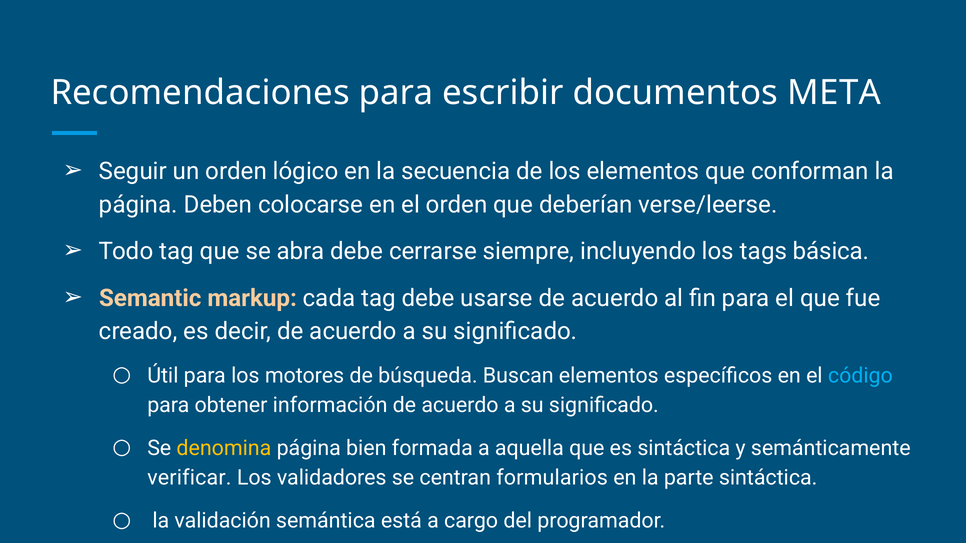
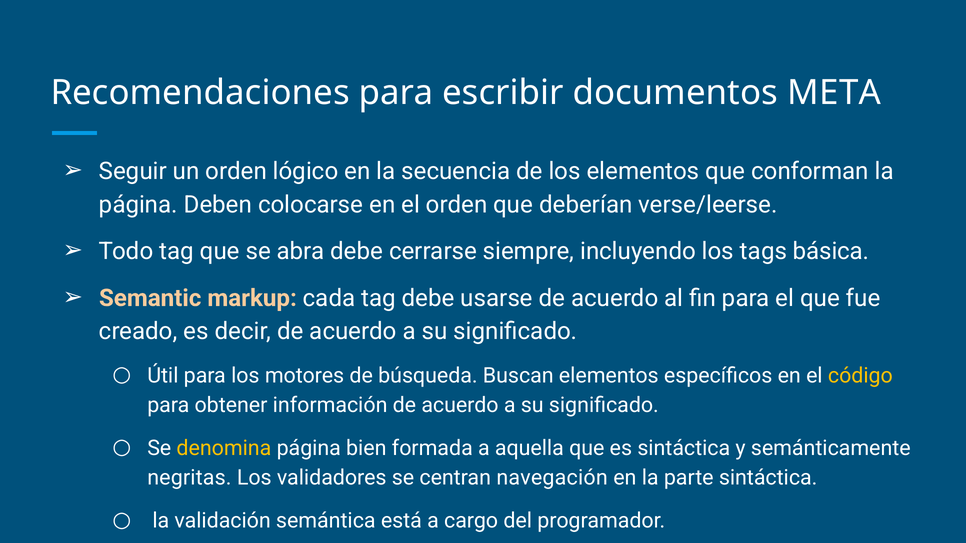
código colour: light blue -> yellow (860, 376)
verificar: verificar -> negritas (189, 478)
formularios: formularios -> navegación (552, 478)
